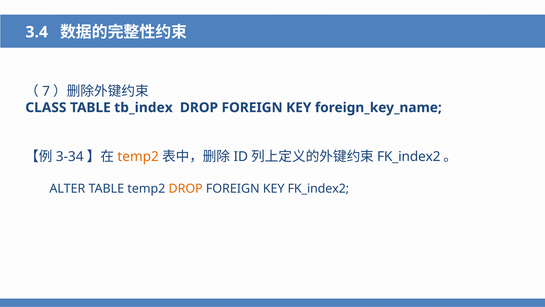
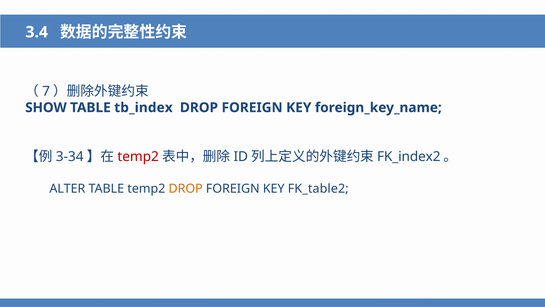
CLASS: CLASS -> SHOW (46, 108)
temp2 colour: orange -> red (138, 157)
KEY FK_index2: FK_index2 -> FK_table2 (318, 189)
